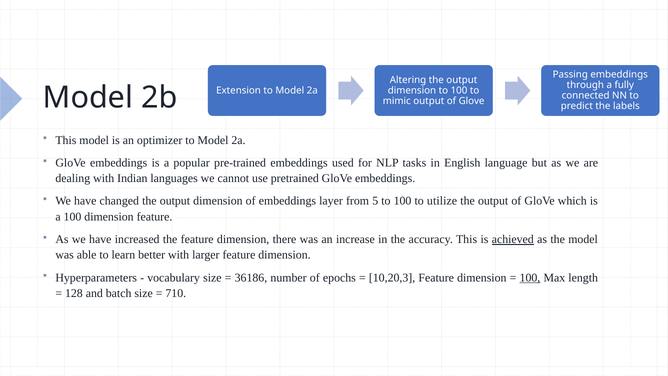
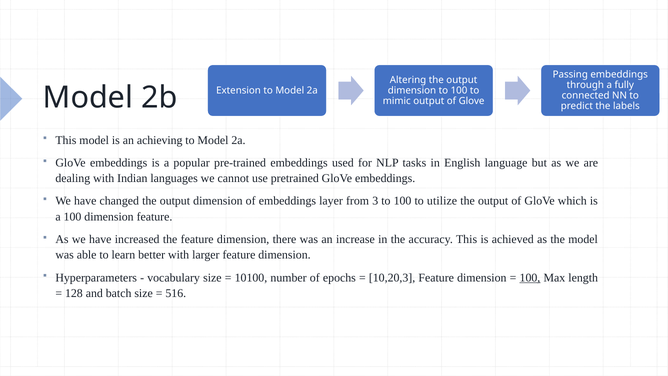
optimizer: optimizer -> achieving (160, 140)
5: 5 -> 3 (375, 201)
achieved underline: present -> none (513, 239)
36186: 36186 -> 10100 (251, 277)
710: 710 -> 516 (176, 293)
